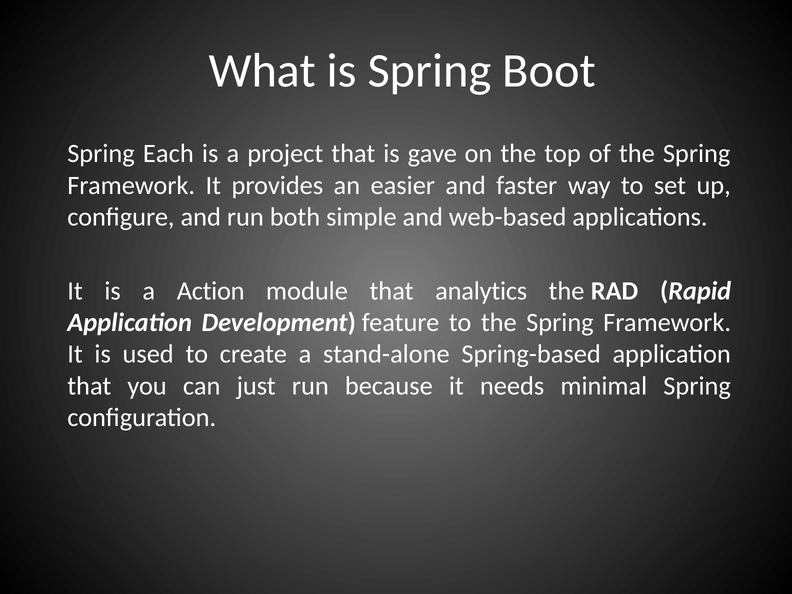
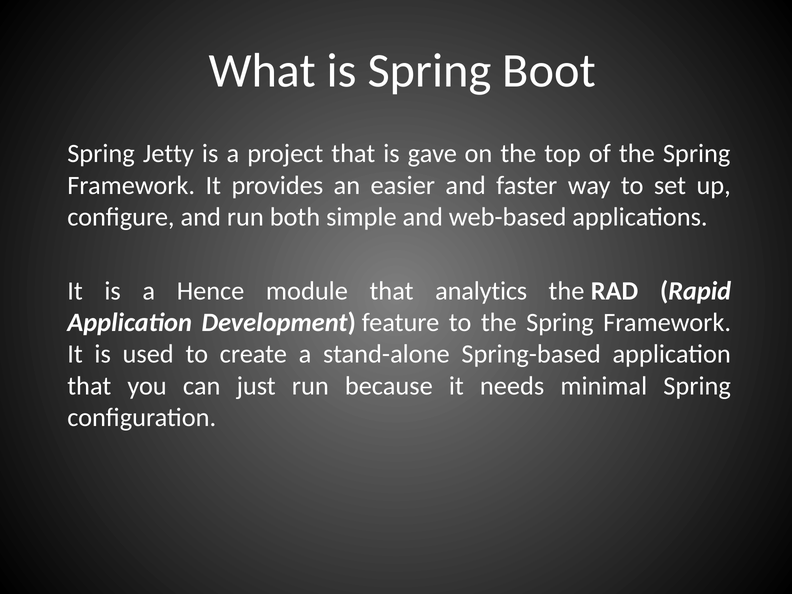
Each: Each -> Jetty (168, 154)
Action: Action -> Hence (211, 291)
